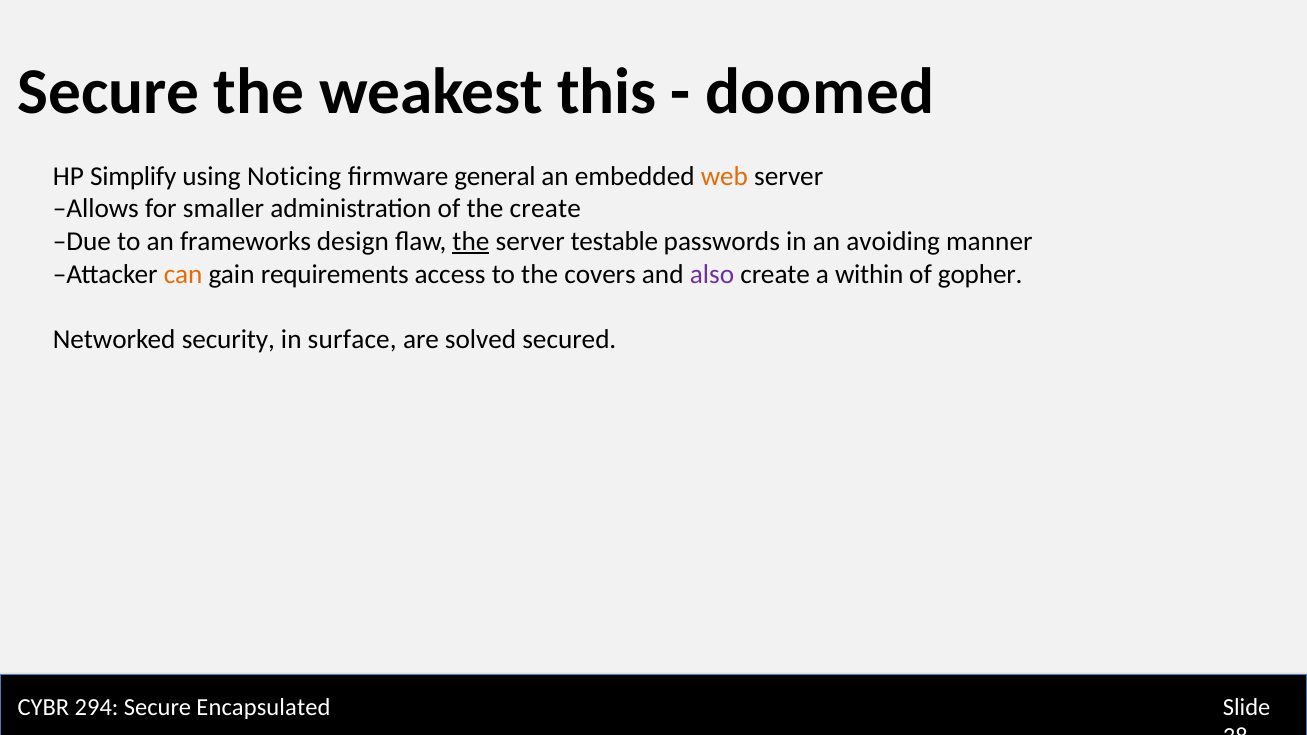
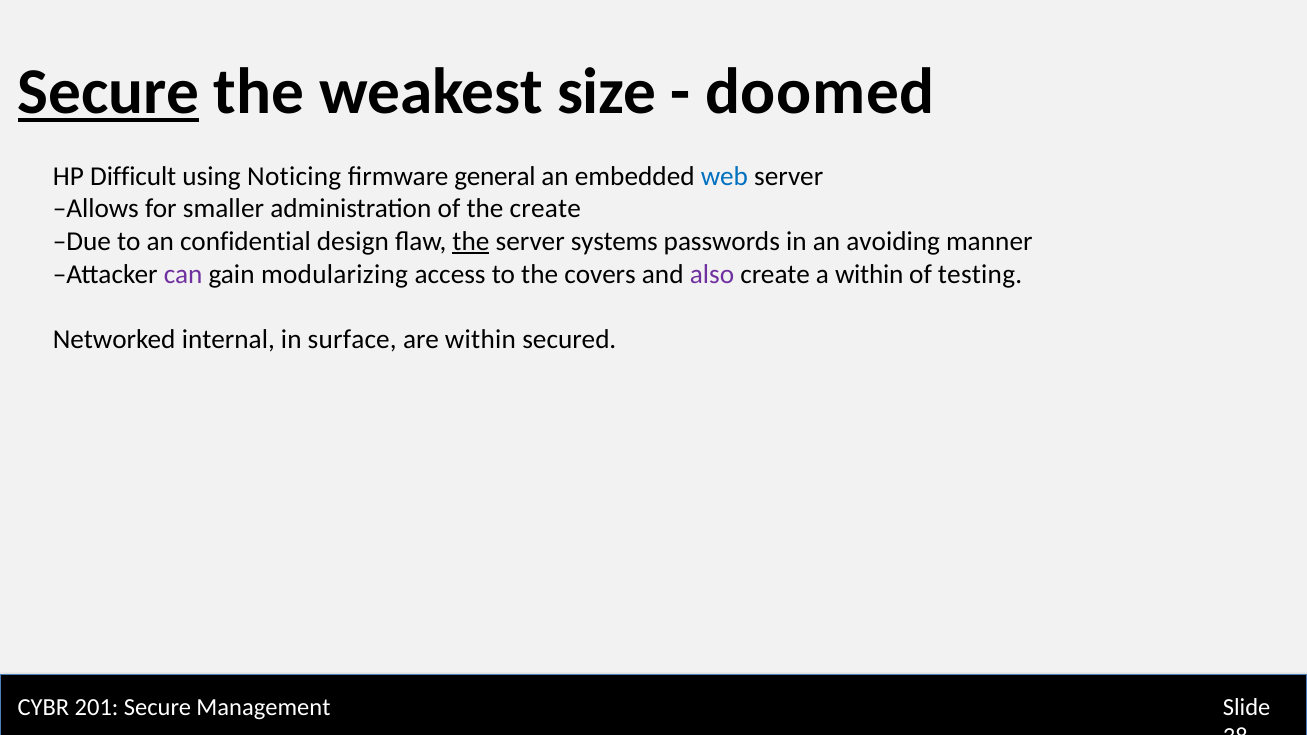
Secure underline: none -> present (108, 92)
this: this -> size (607, 92)
Simplify: Simplify -> Difficult (133, 176)
web colour: orange -> blue (724, 176)
frameworks: frameworks -> confidential (245, 242)
testable: testable -> systems (614, 242)
can colour: orange -> purple (183, 274)
requirements: requirements -> modularizing (334, 274)
gopher: gopher -> testing (980, 274)
security: security -> internal (228, 340)
are solved: solved -> within (480, 340)
294: 294 -> 201 (97, 707)
Encapsulated: Encapsulated -> Management (263, 707)
